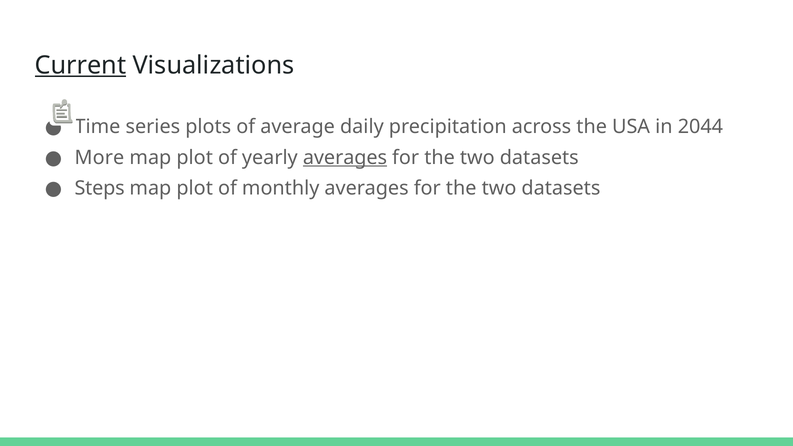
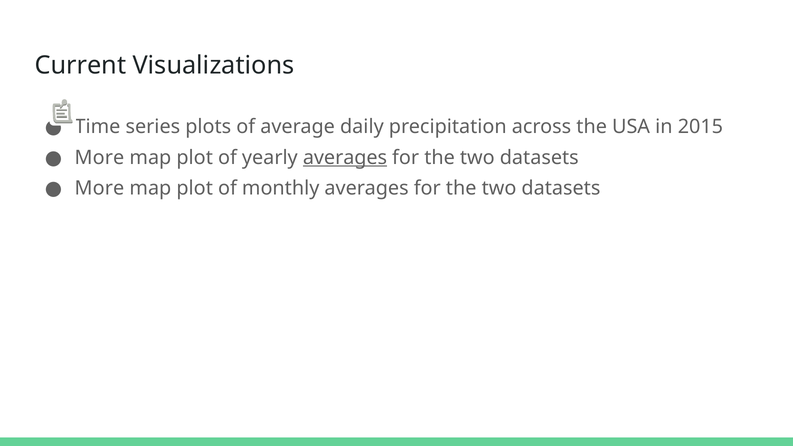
Current underline: present -> none (81, 65)
2044: 2044 -> 2015 (700, 126)
Steps: Steps -> More (99, 188)
